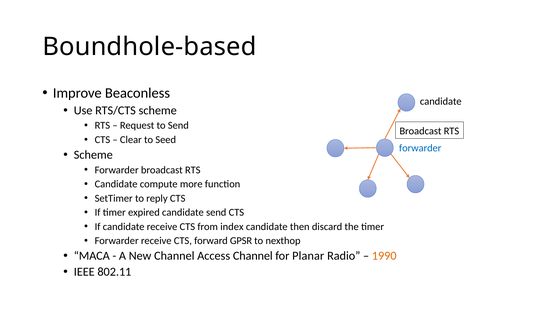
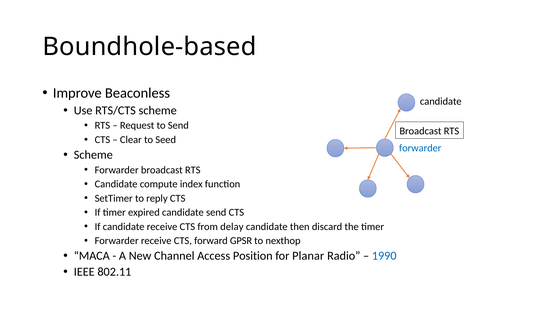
more: more -> index (191, 184)
index: index -> delay (232, 227)
Access Channel: Channel -> Position (253, 256)
1990 colour: orange -> blue (384, 256)
